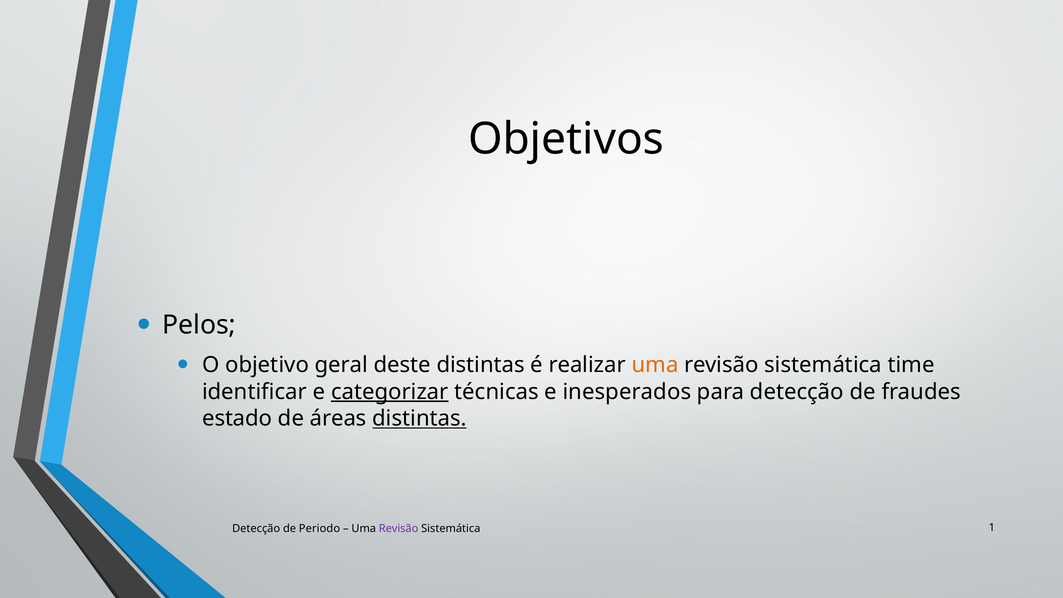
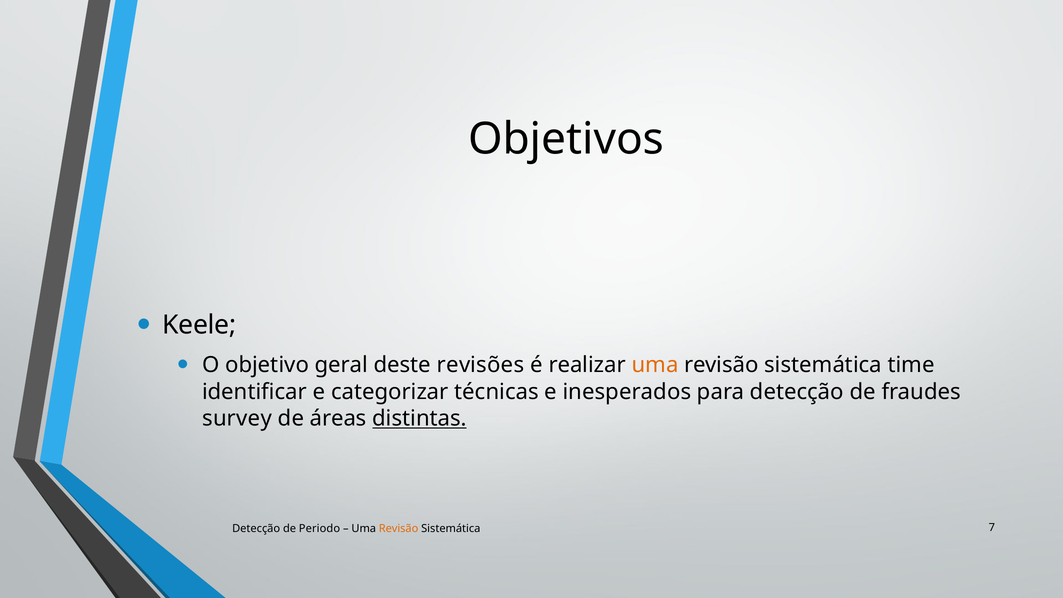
Pelos: Pelos -> Keele (199, 325)
deste distintas: distintas -> revisões (481, 365)
categorizar underline: present -> none (390, 392)
estado: estado -> survey (237, 418)
Revisão colour: purple -> orange (399, 529)
1: 1 -> 7 (992, 527)
